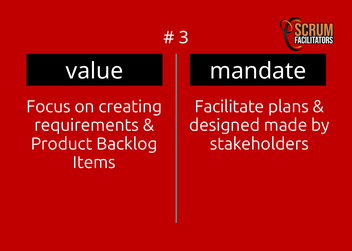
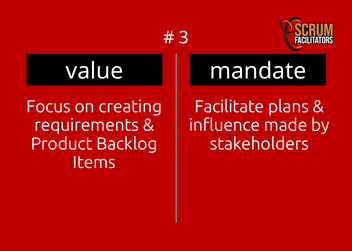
designed: designed -> influence (225, 125)
